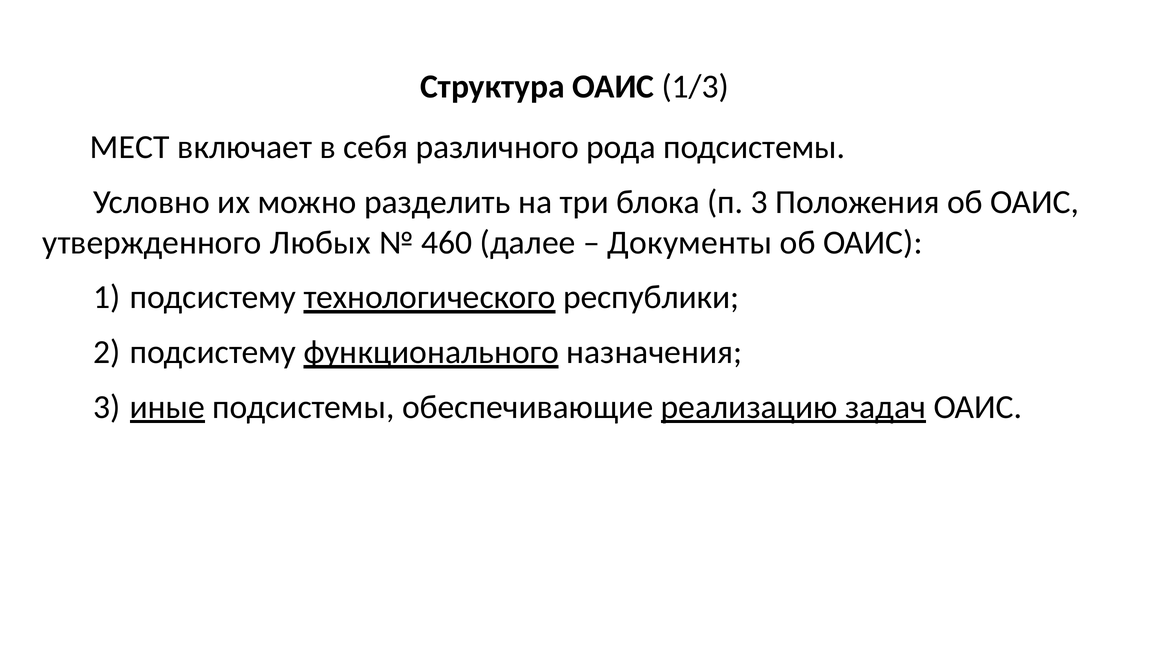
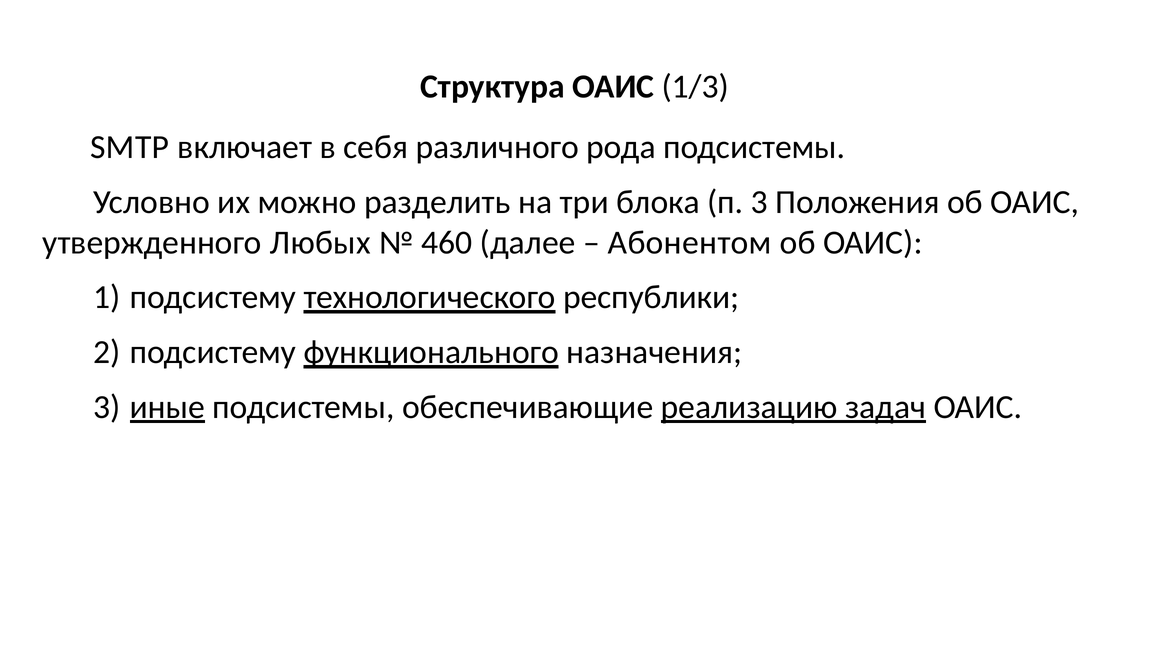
МЕСТ: МЕСТ -> SMTP (130, 147)
Документы: Документы -> Абонентом (690, 243)
